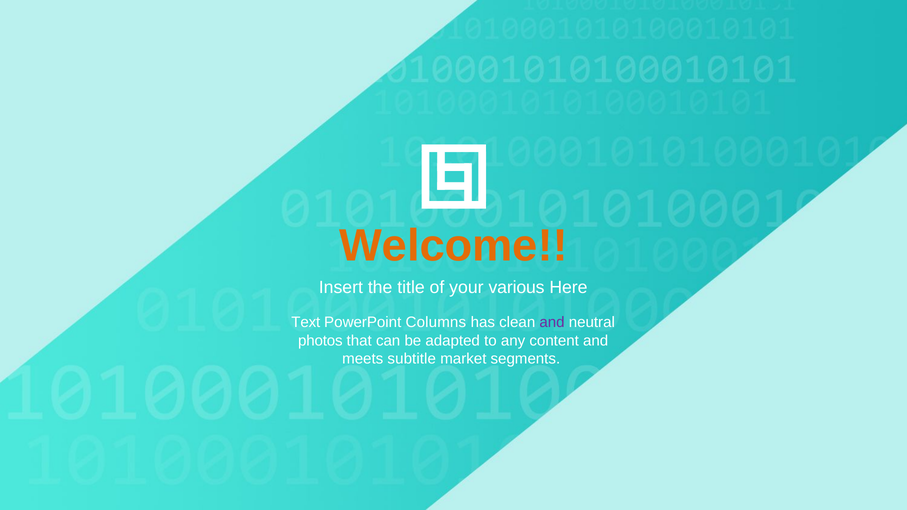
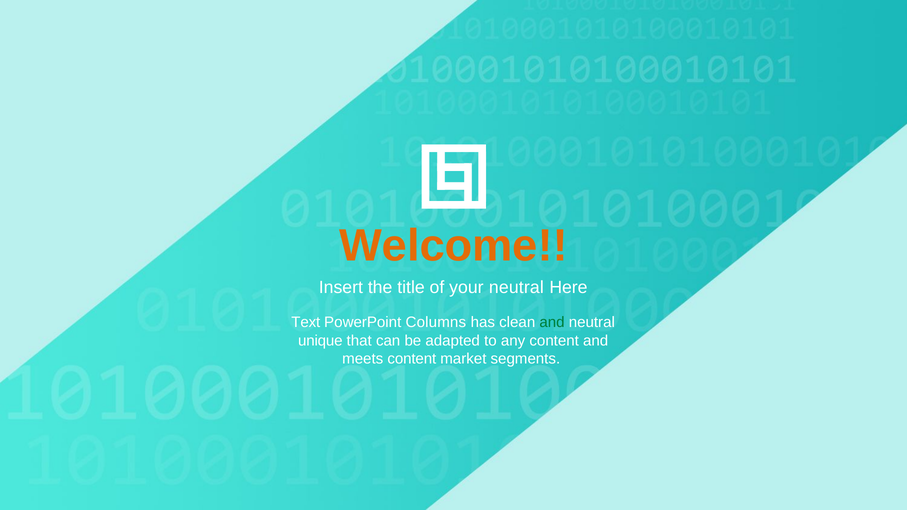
your various: various -> neutral (516, 288)
and colour: purple -> green (552, 323)
photos: photos -> unique (320, 341)
meets subtitle: subtitle -> content (412, 359)
